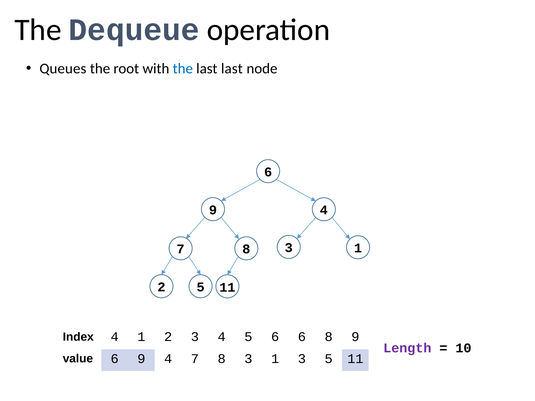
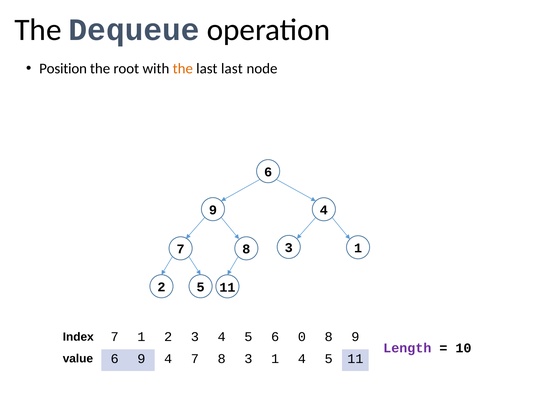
Queues: Queues -> Position (63, 69)
the colour: blue -> orange (183, 69)
Index 4: 4 -> 7 (115, 337)
6 6: 6 -> 0 (302, 337)
3 1 3: 3 -> 4 (302, 359)
